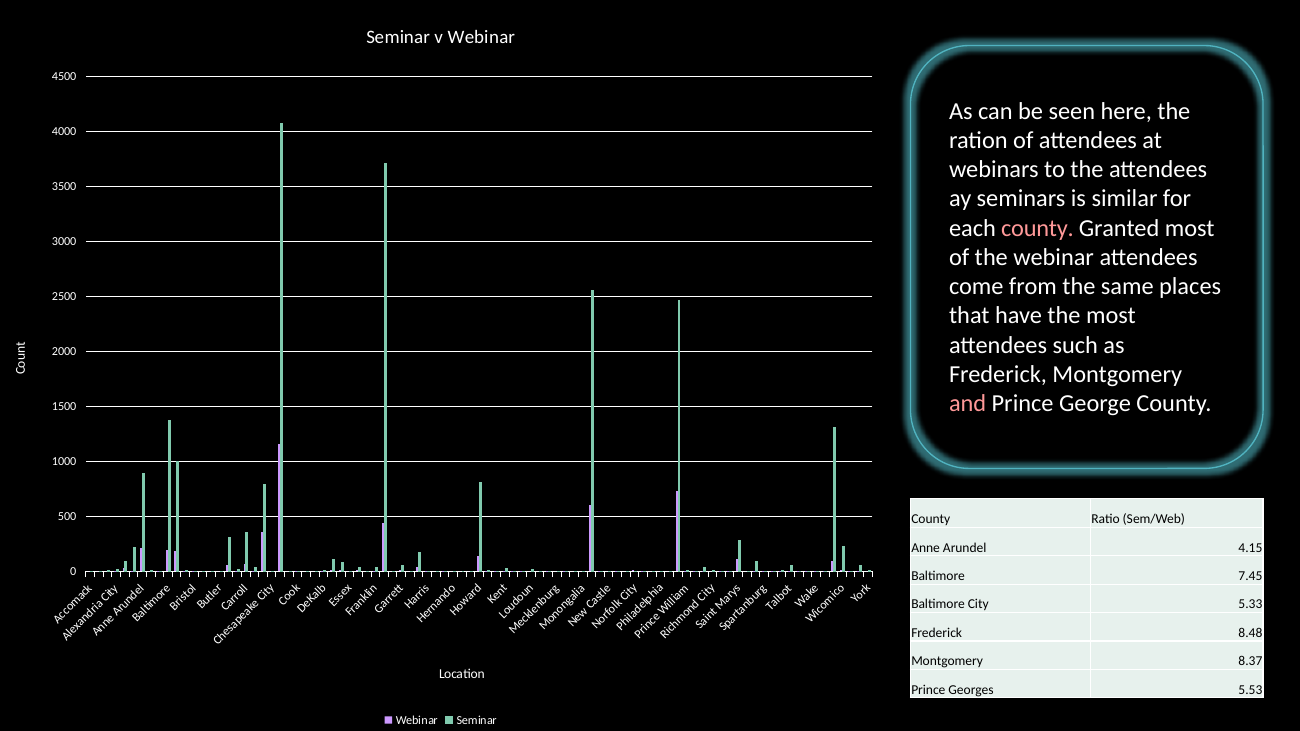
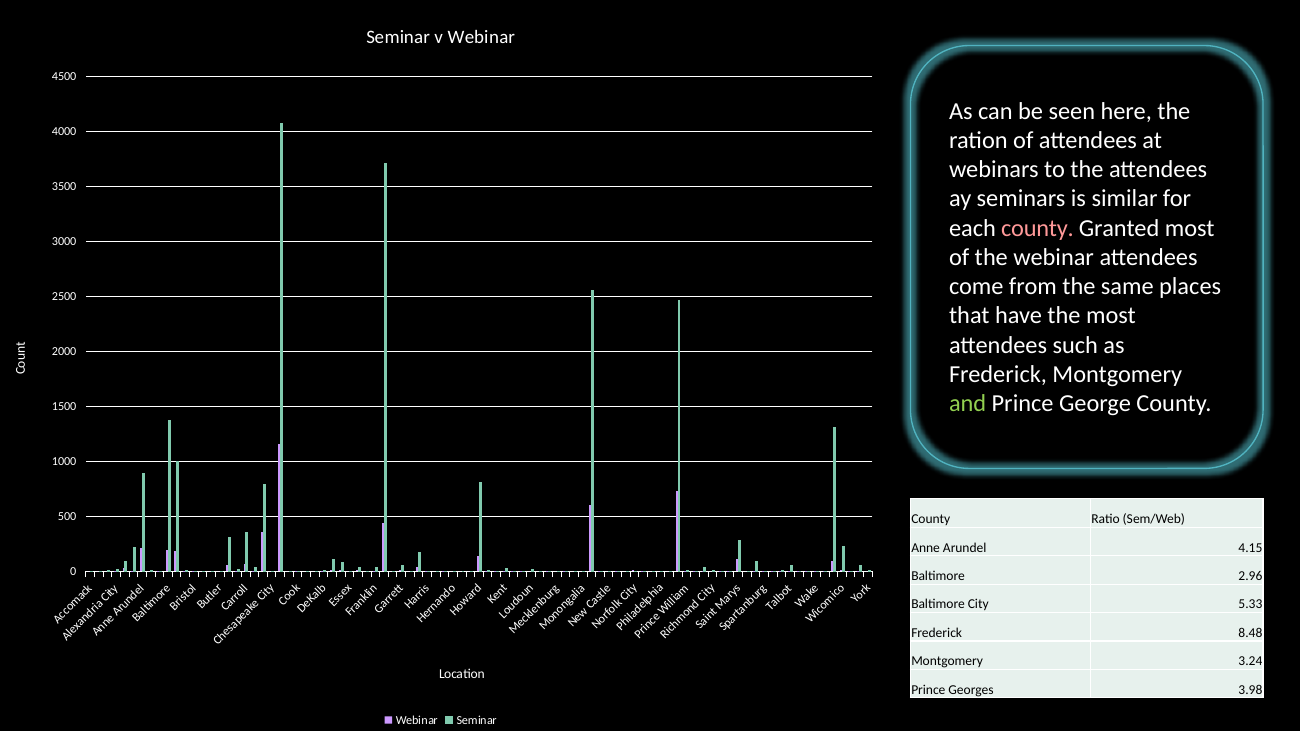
and colour: pink -> light green (968, 404)
7.45: 7.45 -> 2.96 (1250, 576)
8.37: 8.37 -> 3.24 (1250, 662)
5.53: 5.53 -> 3.98 (1250, 690)
